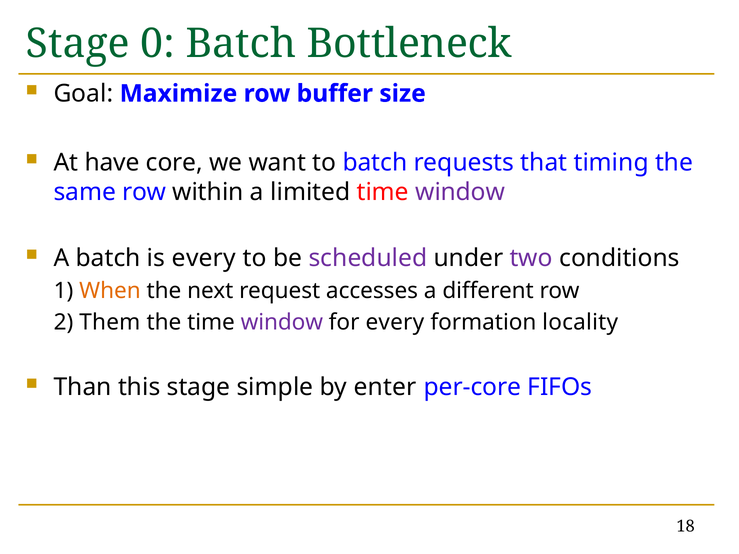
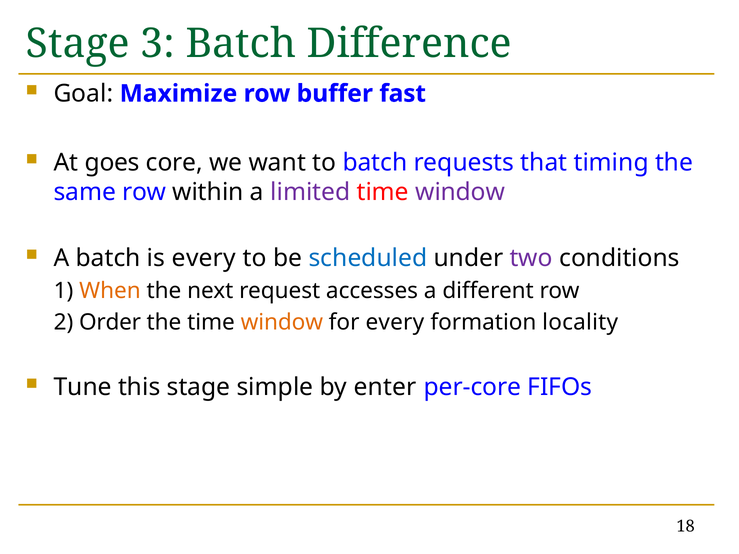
0: 0 -> 3 (158, 44)
Bottleneck: Bottleneck -> Difference (409, 44)
size: size -> fast (403, 94)
have: have -> goes (112, 163)
limited colour: black -> purple (310, 192)
scheduled colour: purple -> blue (368, 258)
Them: Them -> Order (110, 323)
window colour: purple -> orange (282, 323)
Than: Than -> Tune (83, 387)
